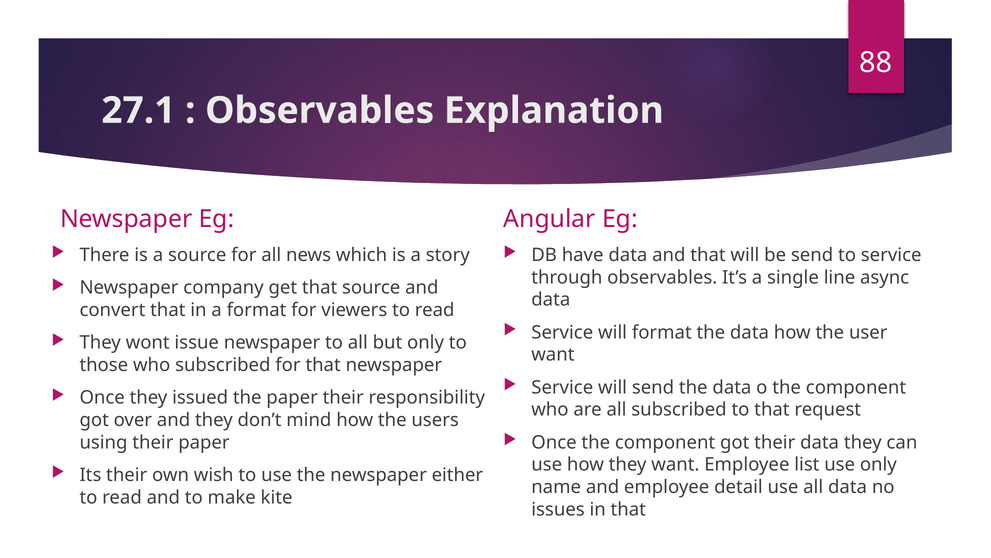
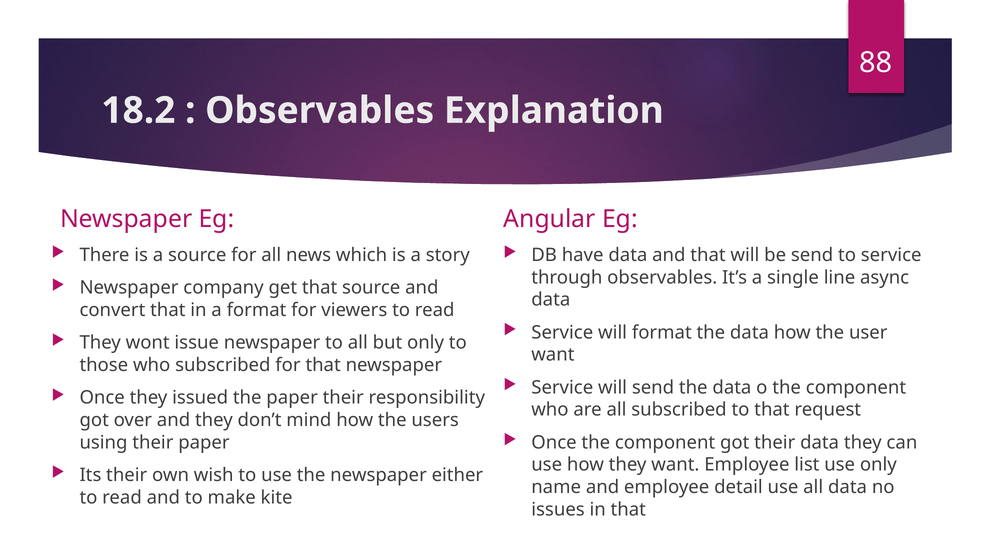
27.1: 27.1 -> 18.2 (138, 110)
